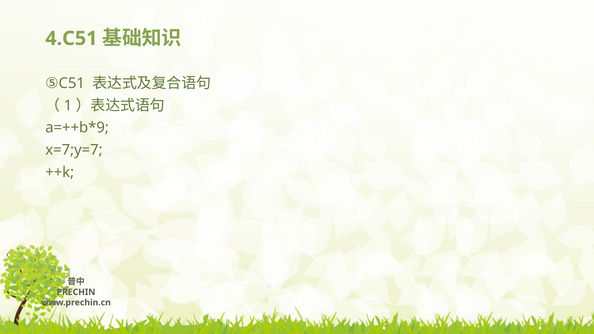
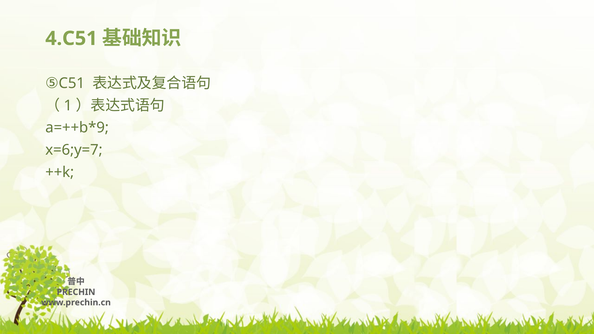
x=7;y=7: x=7;y=7 -> x=6;y=7 (74, 150)
